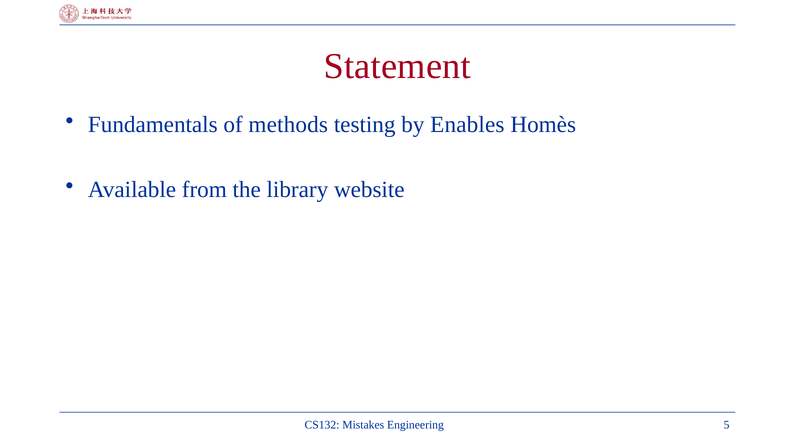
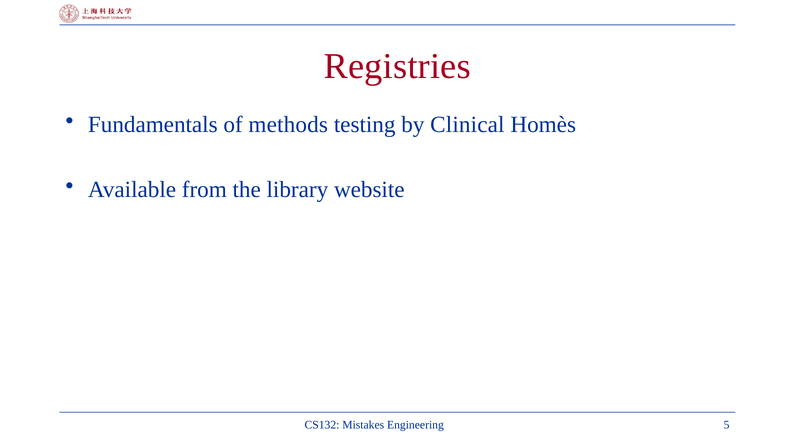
Statement: Statement -> Registries (397, 66)
Enables: Enables -> Clinical (467, 125)
